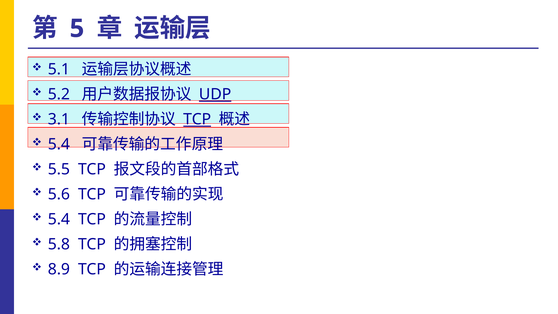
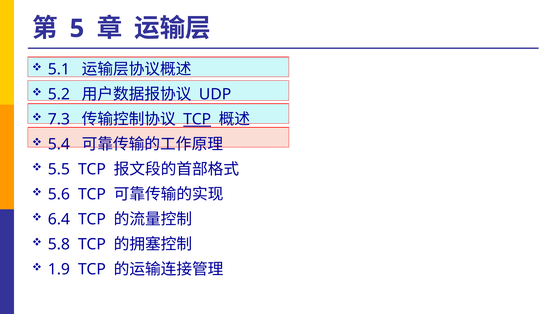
UDP underline: present -> none (215, 94)
3.1: 3.1 -> 7.3 (59, 119)
5.4: 5.4 -> 6.4 (59, 219)
8.9: 8.9 -> 1.9 (59, 269)
